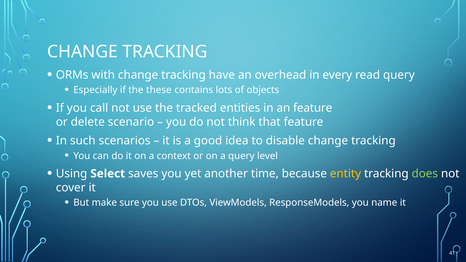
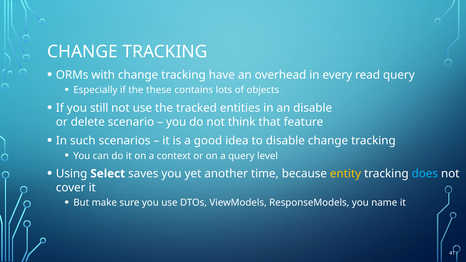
call: call -> still (99, 108)
an feature: feature -> disable (313, 108)
does colour: light green -> light blue (425, 174)
